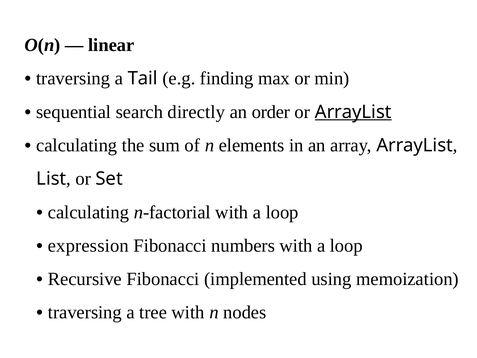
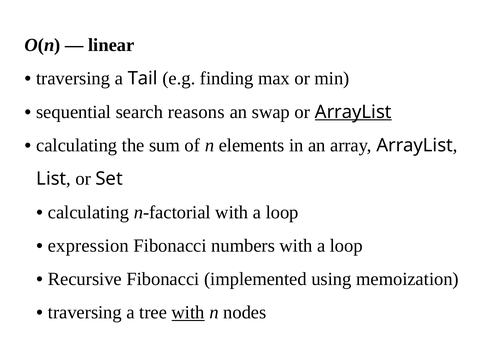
directly: directly -> reasons (196, 112)
order: order -> swap (271, 112)
with underline: none -> present (188, 312)
